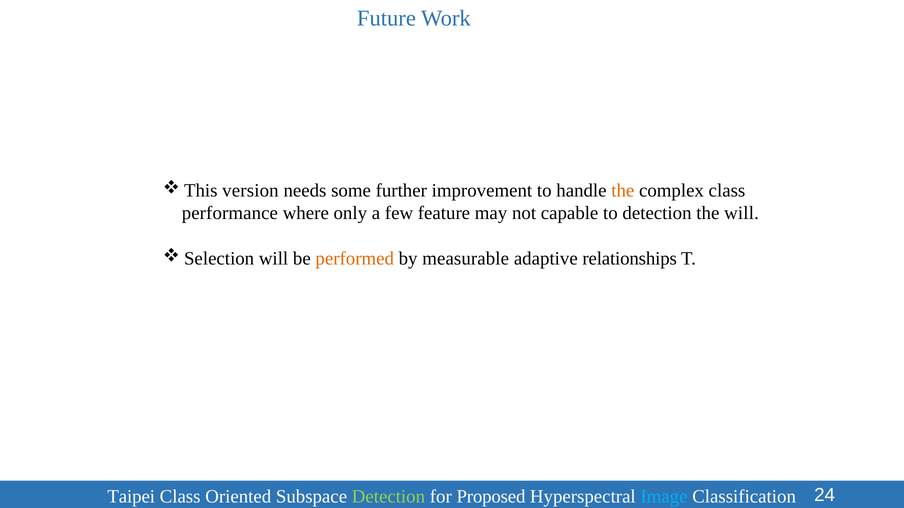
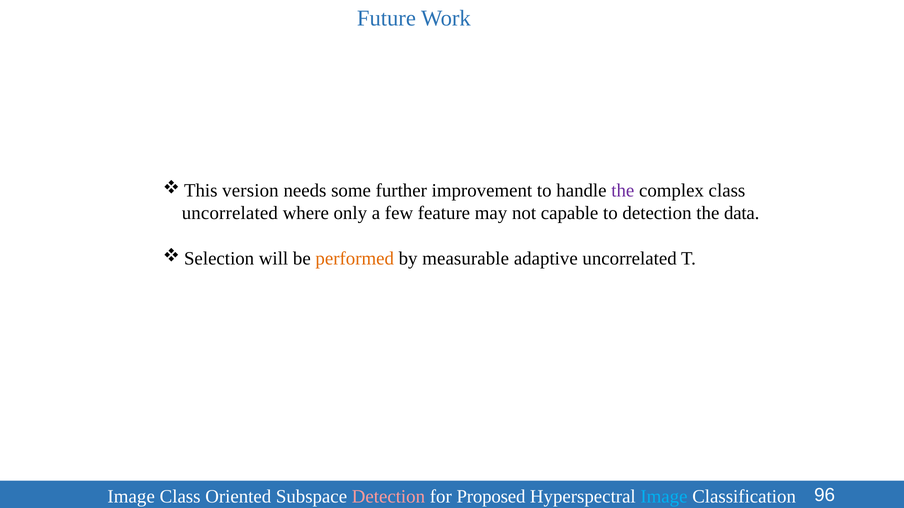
the colour: orange -> purple (623, 191)
performance: performance -> uncorrelated (230, 213)
the will: will -> data (742, 213)
adaptive relationships: relationships -> uncorrelated (630, 259)
Taipei: Taipei -> Image (131, 497)
Detection colour: light green -> pink (388, 497)
24: 24 -> 96 (825, 496)
